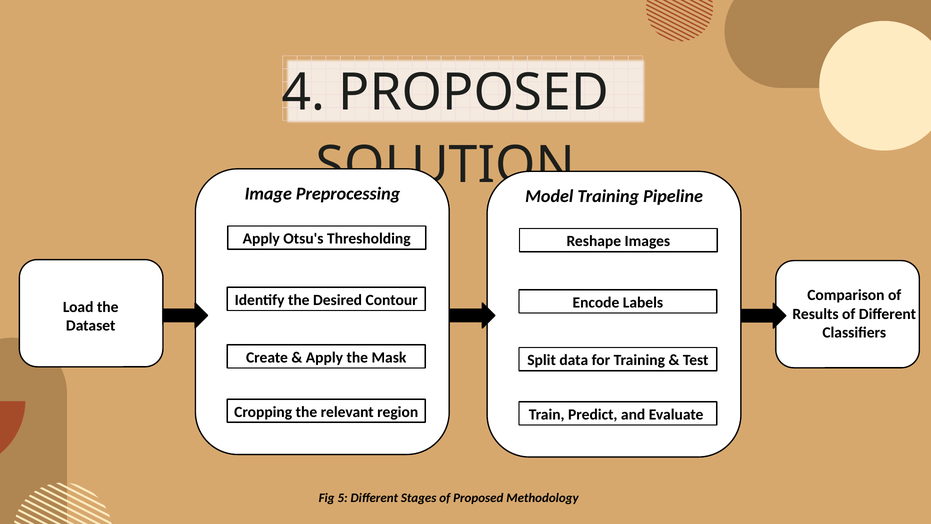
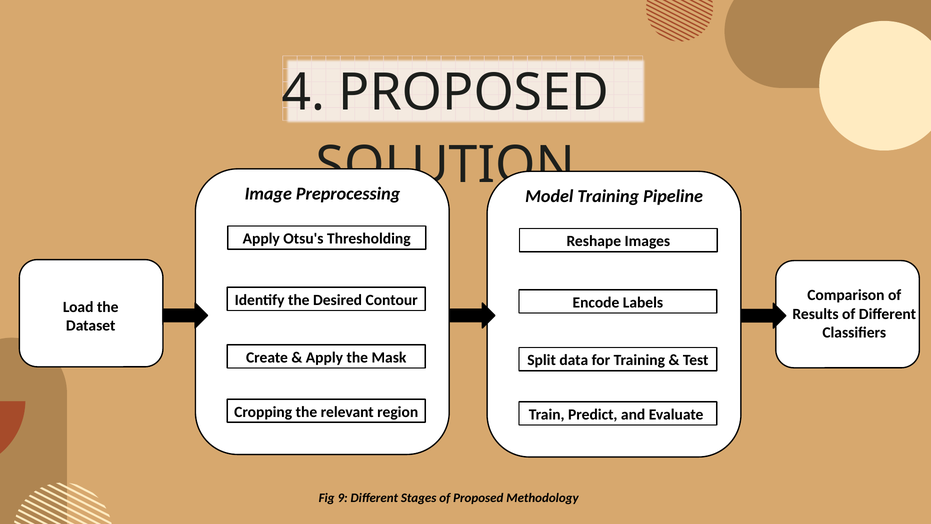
5: 5 -> 9 (343, 498)
